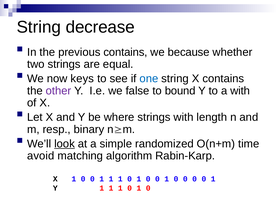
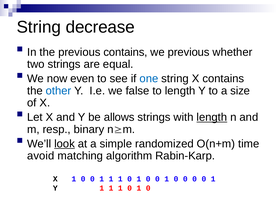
we because: because -> previous (189, 52)
keys: keys -> even (82, 78)
other colour: purple -> blue (59, 91)
to bound: bound -> length (180, 91)
a with: with -> size (240, 91)
where: where -> allows (119, 117)
length underline: none -> present (212, 117)
